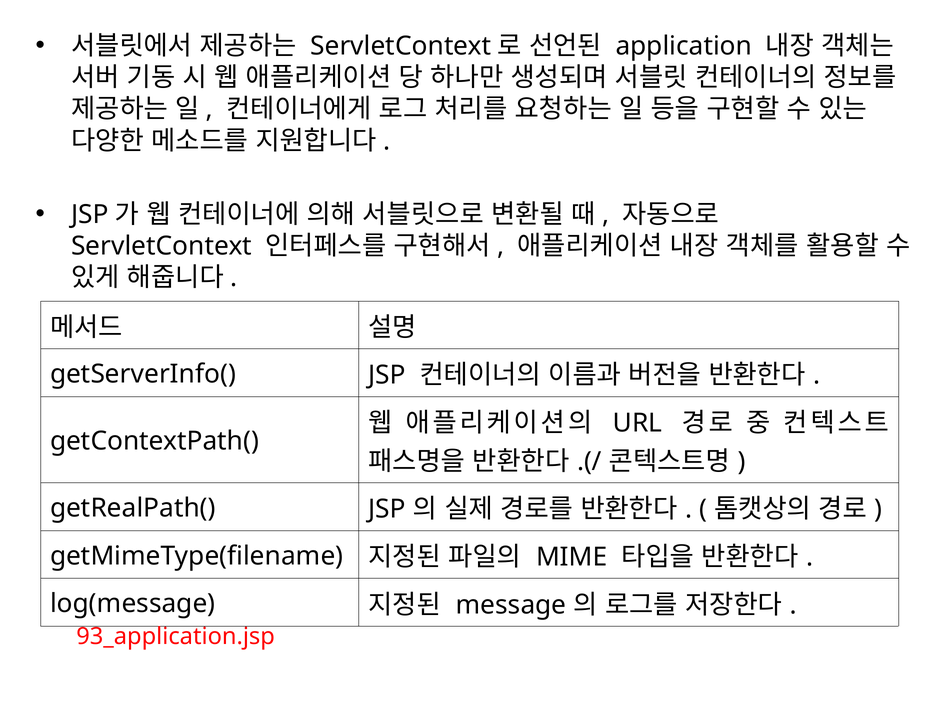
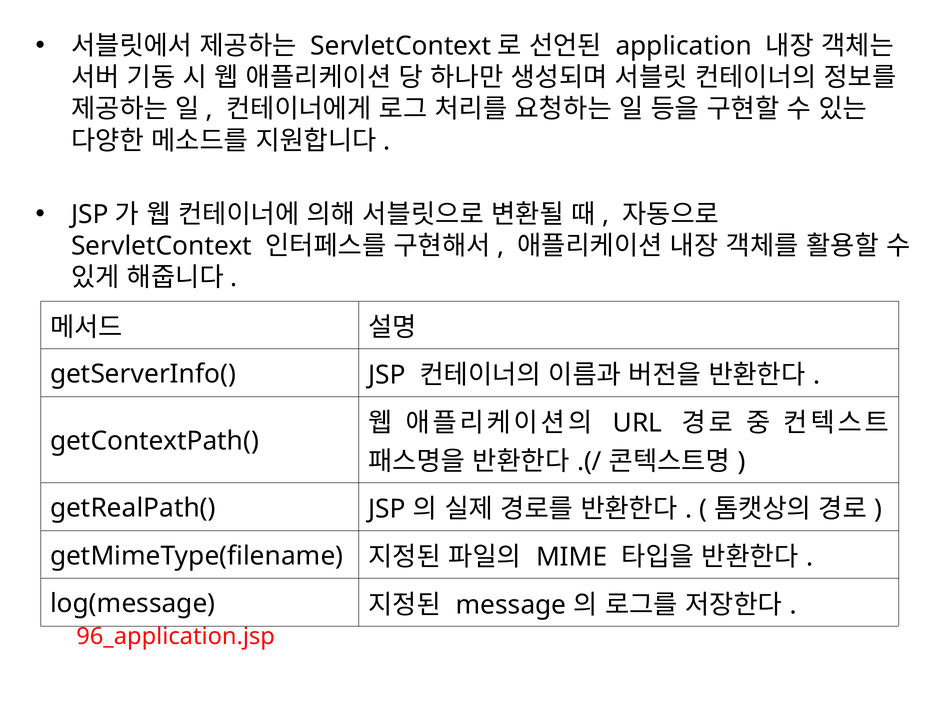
93_application.jsp: 93_application.jsp -> 96_application.jsp (176, 637)
